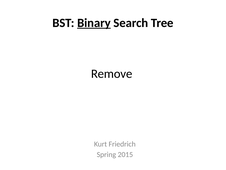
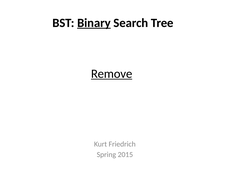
Remove underline: none -> present (112, 74)
